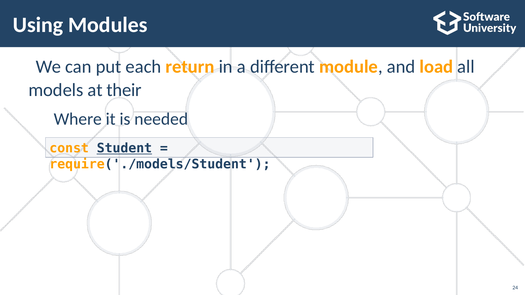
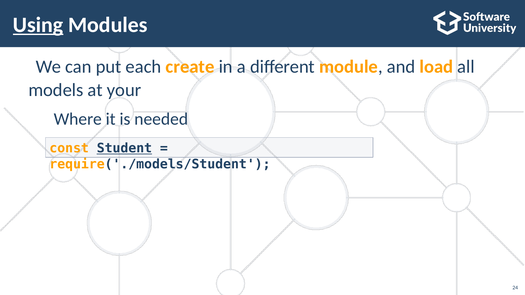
Using underline: none -> present (38, 25)
return: return -> create (190, 67)
their: their -> your (124, 90)
